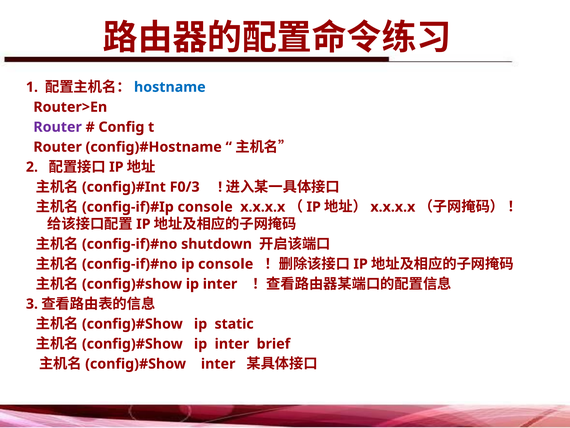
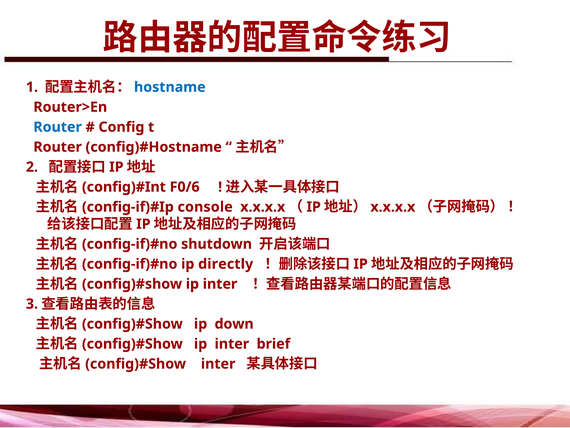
Router colour: purple -> blue (58, 127)
F0/3: F0/3 -> F0/6 (185, 187)
ip console: console -> directly (226, 264)
static: static -> down (234, 324)
